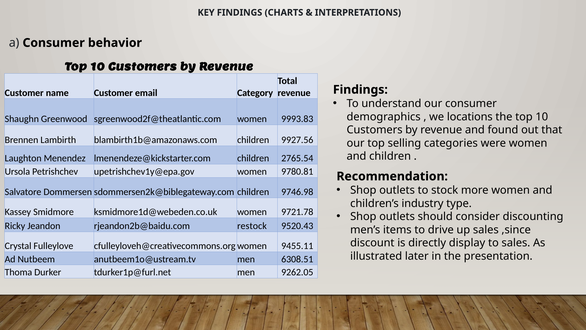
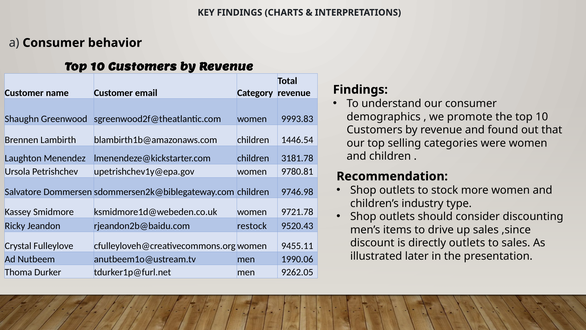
locations: locations -> promote (470, 117)
9927.56: 9927.56 -> 1446.54 (297, 140)
2765.54: 2765.54 -> 3181.78 (297, 158)
directly display: display -> outlets (467, 243)
6308.51: 6308.51 -> 1990.06 (297, 259)
